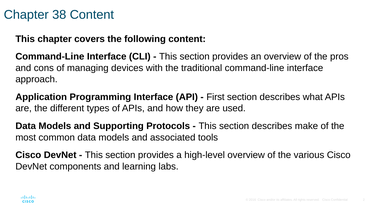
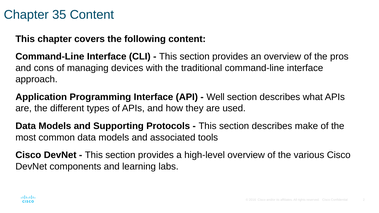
38: 38 -> 35 (59, 15)
First: First -> Well (216, 97)
